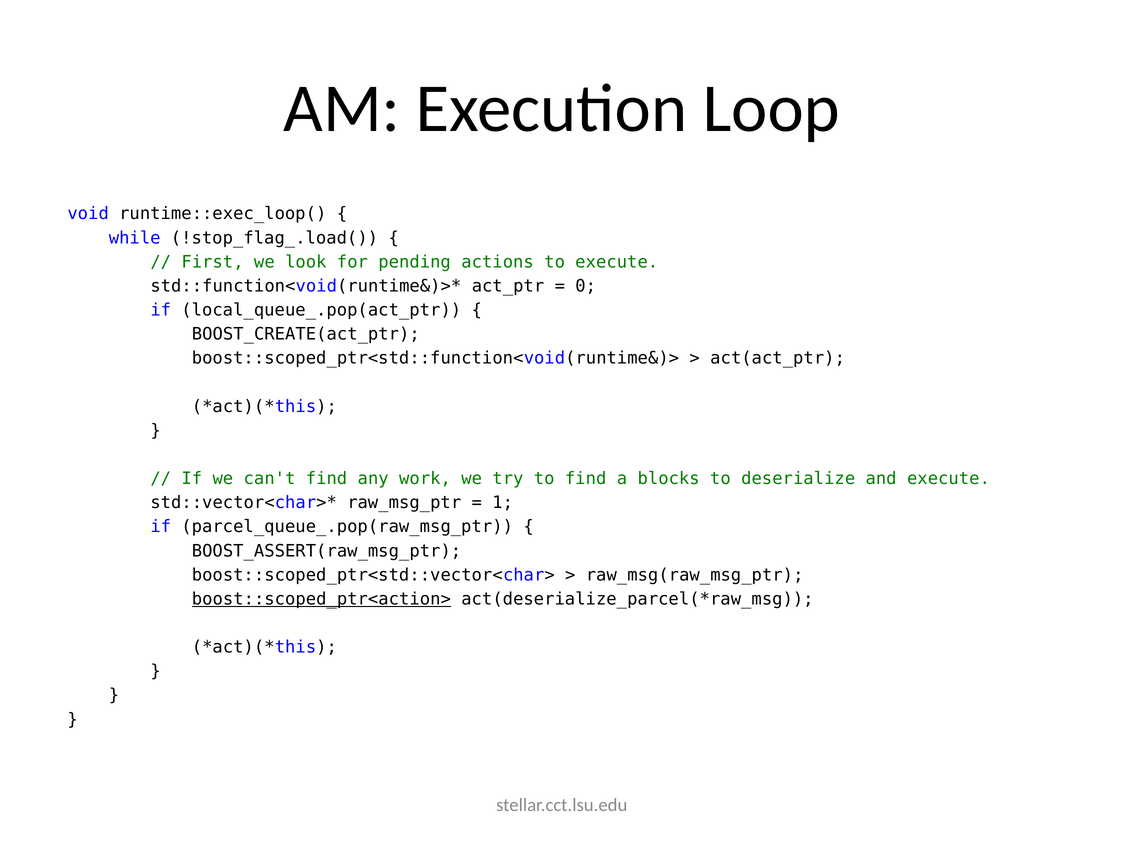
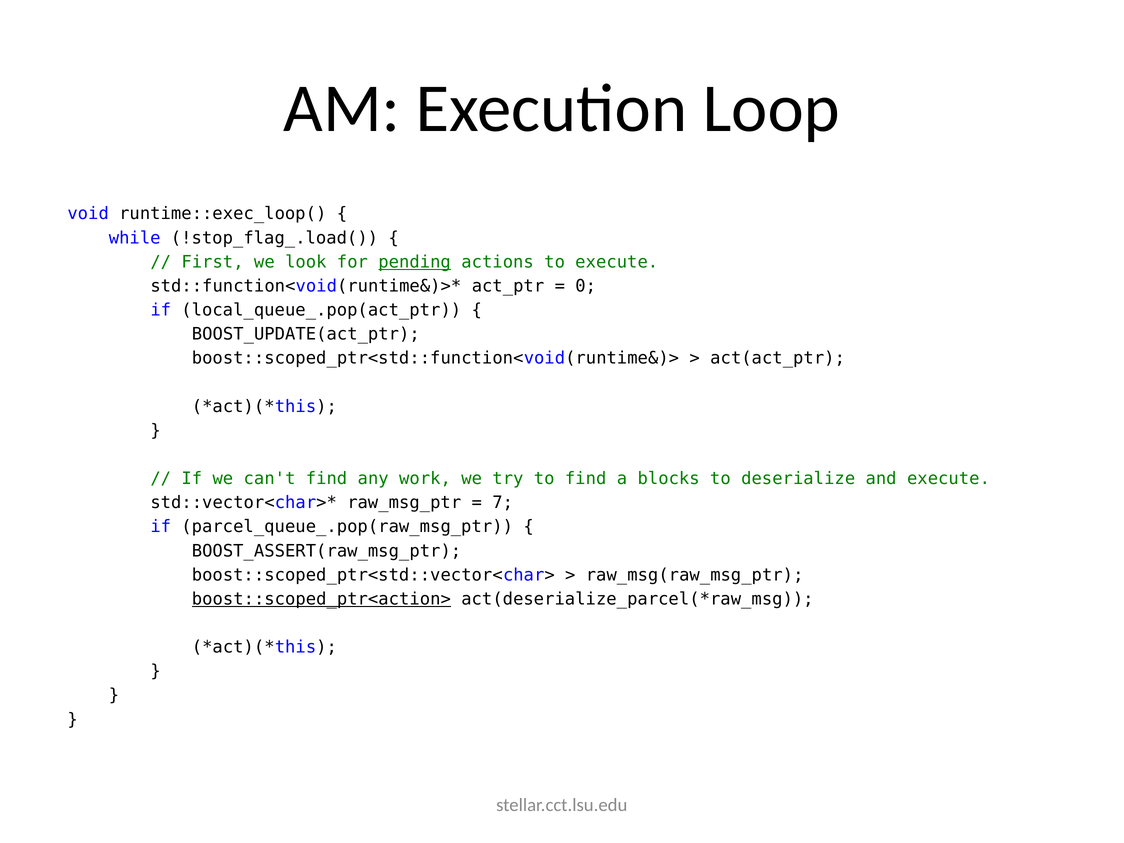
pending underline: none -> present (415, 262)
BOOST_CREATE(act_ptr: BOOST_CREATE(act_ptr -> BOOST_UPDATE(act_ptr (306, 334)
1: 1 -> 7 (503, 503)
